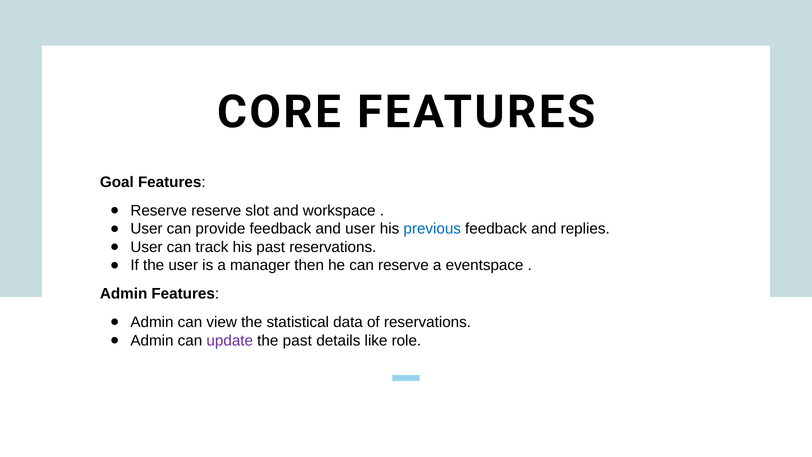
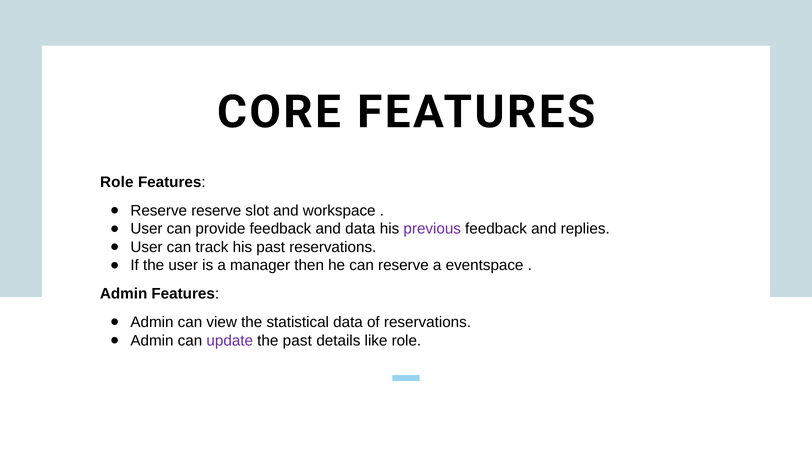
Goal: Goal -> Role (117, 182)
and user: user -> data (360, 229)
previous colour: blue -> purple (432, 229)
